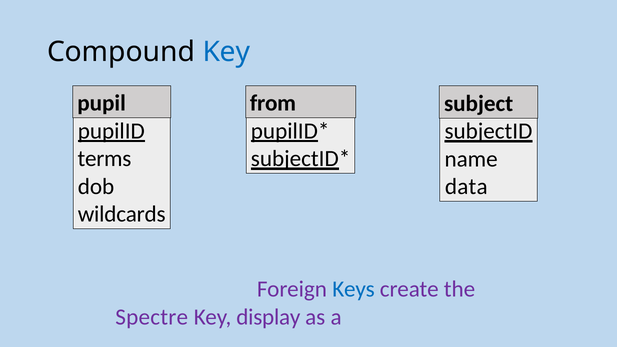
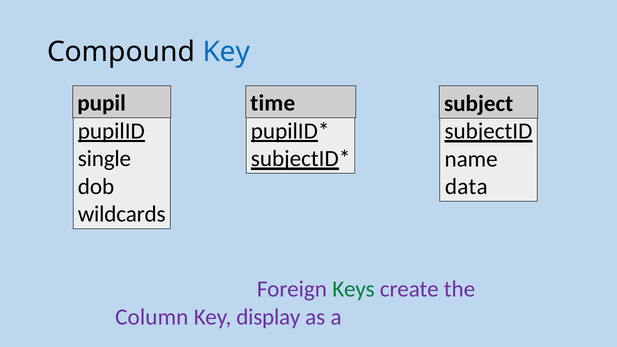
from: from -> time (273, 103)
terms: terms -> single (104, 159)
Keys colour: blue -> green (353, 289)
Spectre: Spectre -> Column (152, 317)
